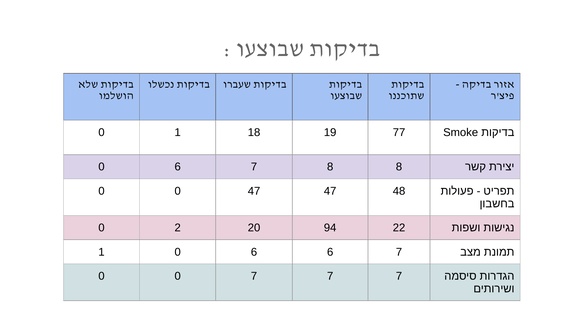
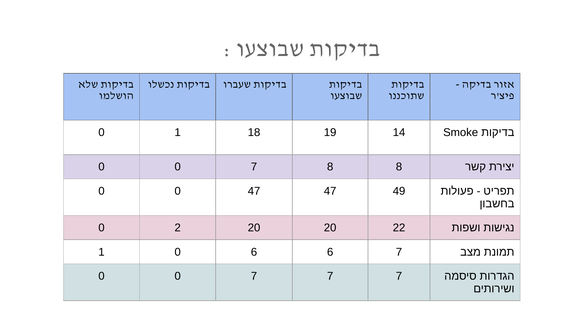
77: 77 -> 14 (399, 132)
6: 6 -> 0 (178, 167)
48: 48 -> 49 (399, 191)
20 94: 94 -> 20 (330, 228)
